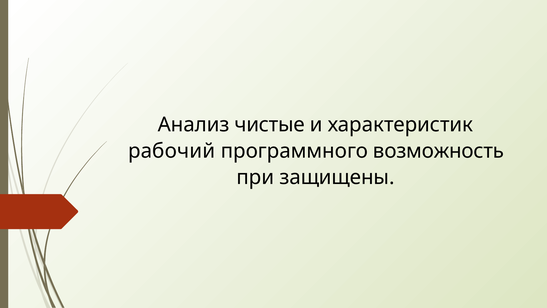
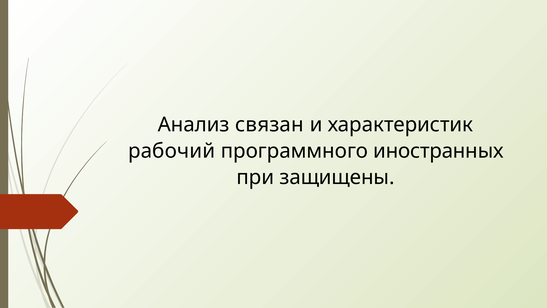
чистые: чистые -> связан (270, 124)
возможность: возможность -> иностранных (438, 151)
